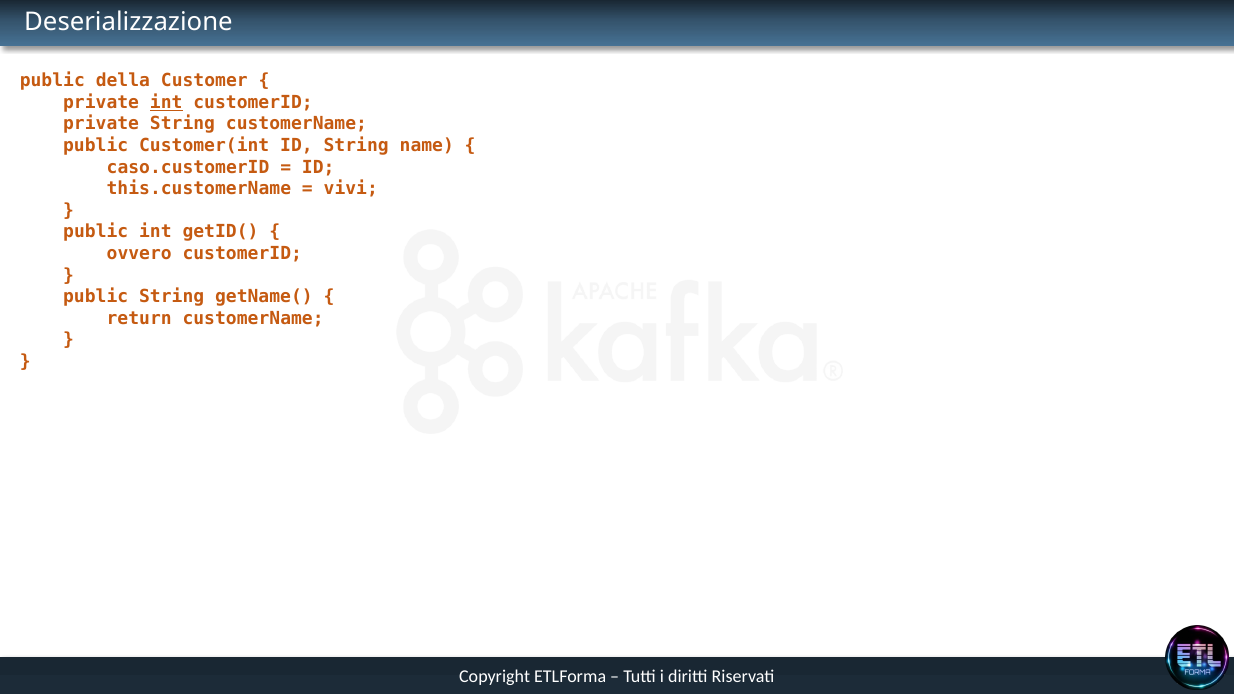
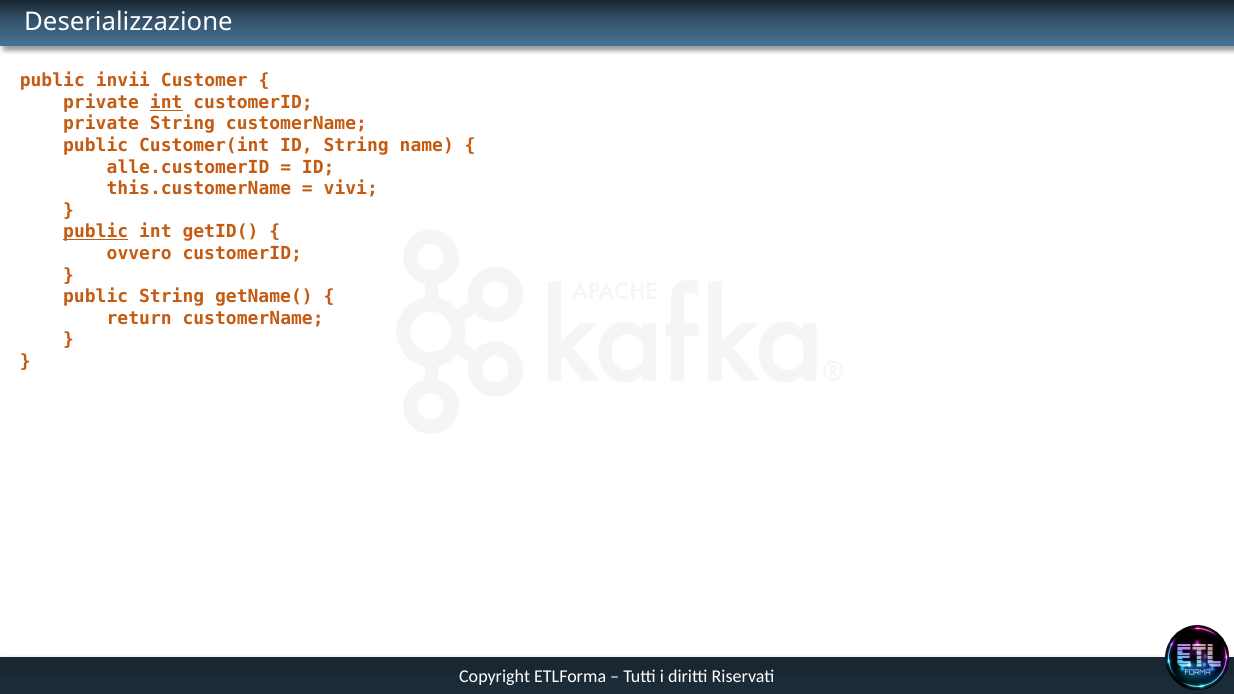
della: della -> invii (123, 81)
caso.customerID: caso.customerID -> alle.customerID (188, 167)
public underline: none -> present (96, 232)
